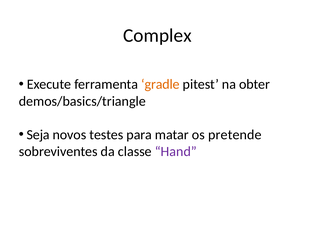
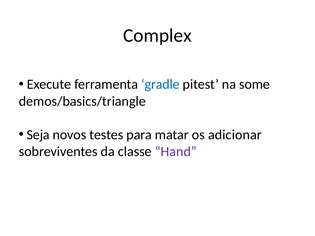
gradle colour: orange -> blue (160, 84)
obter: obter -> some (254, 84)
pretende: pretende -> adicionar (235, 135)
